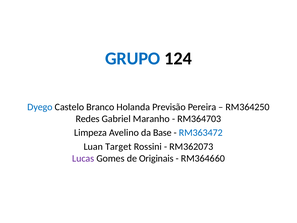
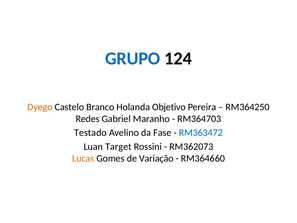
Dyego colour: blue -> orange (40, 107)
Previsão: Previsão -> Objetivo (169, 107)
Limpeza: Limpeza -> Testado (90, 133)
Base: Base -> Fase (162, 133)
Lucas colour: purple -> orange (83, 158)
Originais: Originais -> Variação (156, 158)
